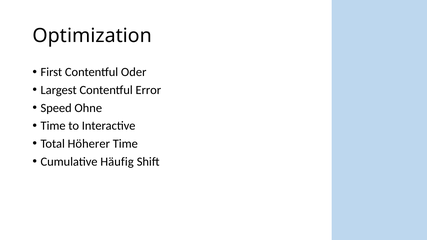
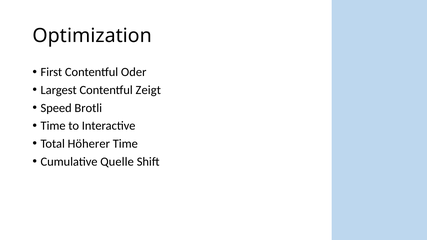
Error: Error -> Zeigt (148, 90)
Ohne: Ohne -> Brotli (88, 108)
Häufig: Häufig -> Quelle (117, 162)
